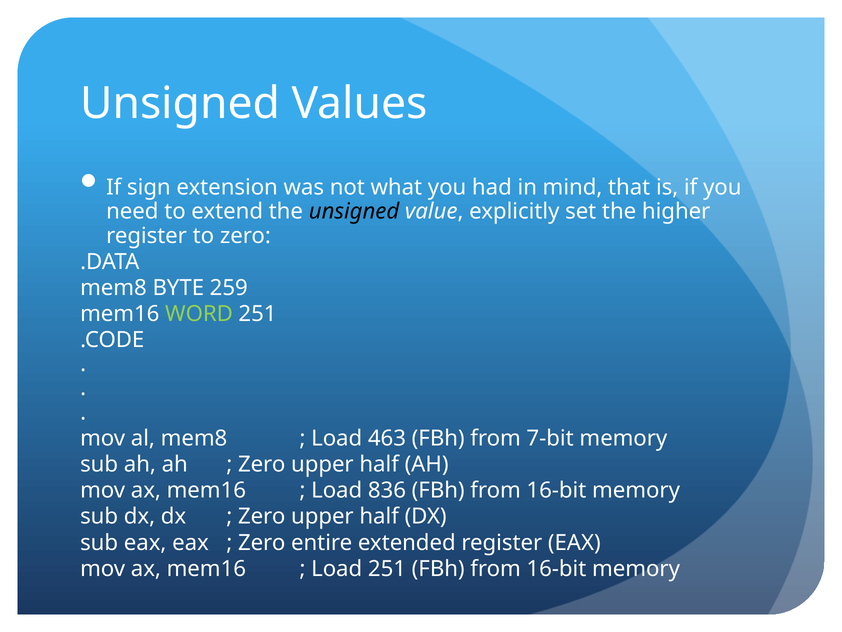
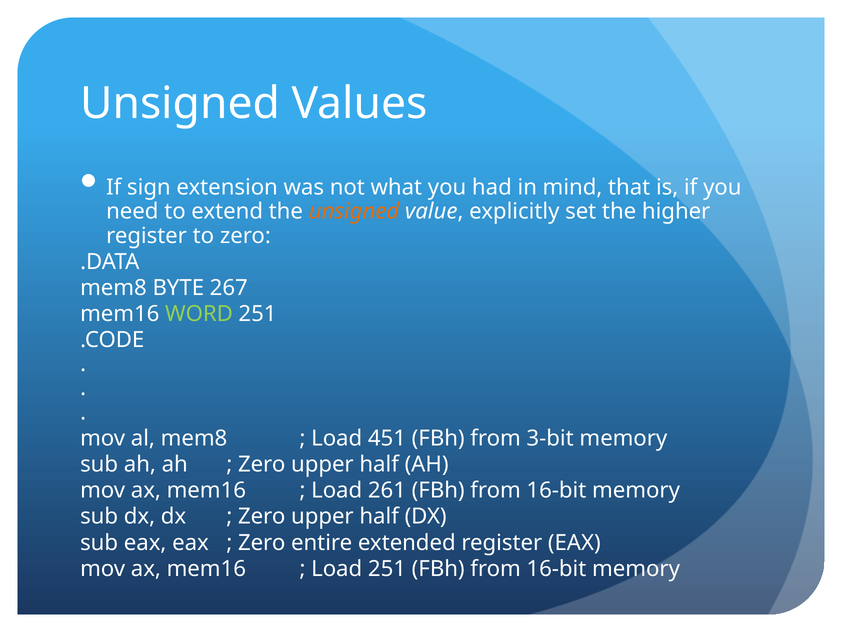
unsigned colour: black -> orange (354, 211)
259: 259 -> 267 (229, 288)
463: 463 -> 451 (387, 438)
7-bit: 7-bit -> 3-bit (550, 438)
836: 836 -> 261 (387, 490)
